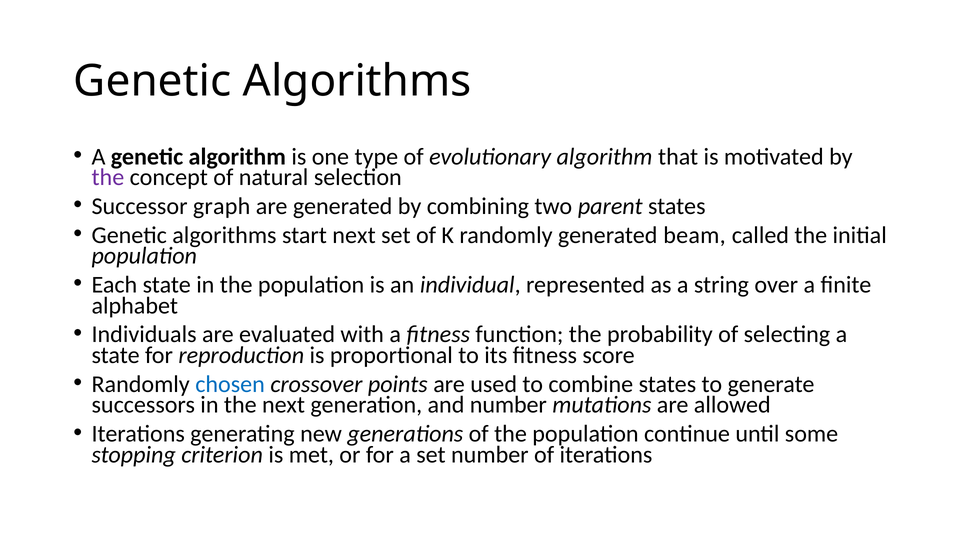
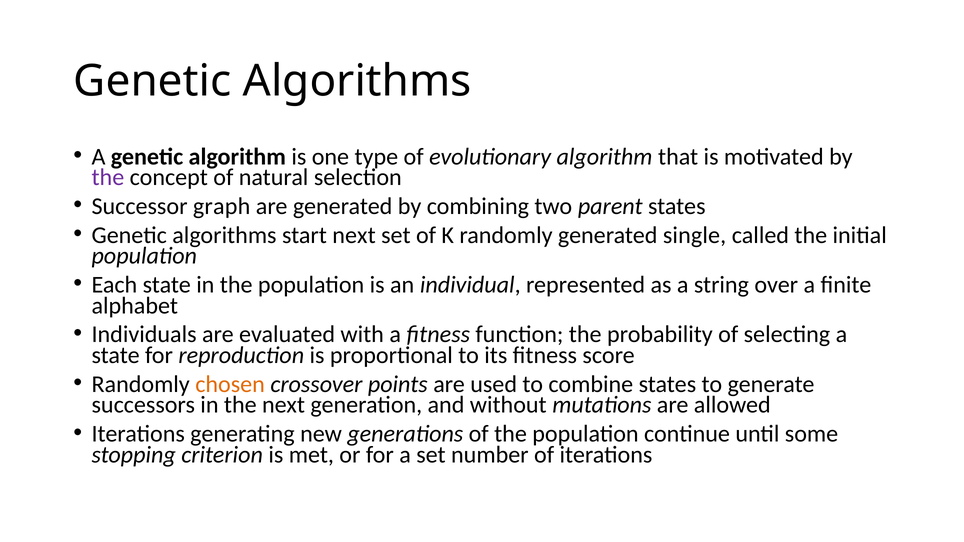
beam: beam -> single (695, 235)
chosen colour: blue -> orange (230, 384)
and number: number -> without (508, 405)
